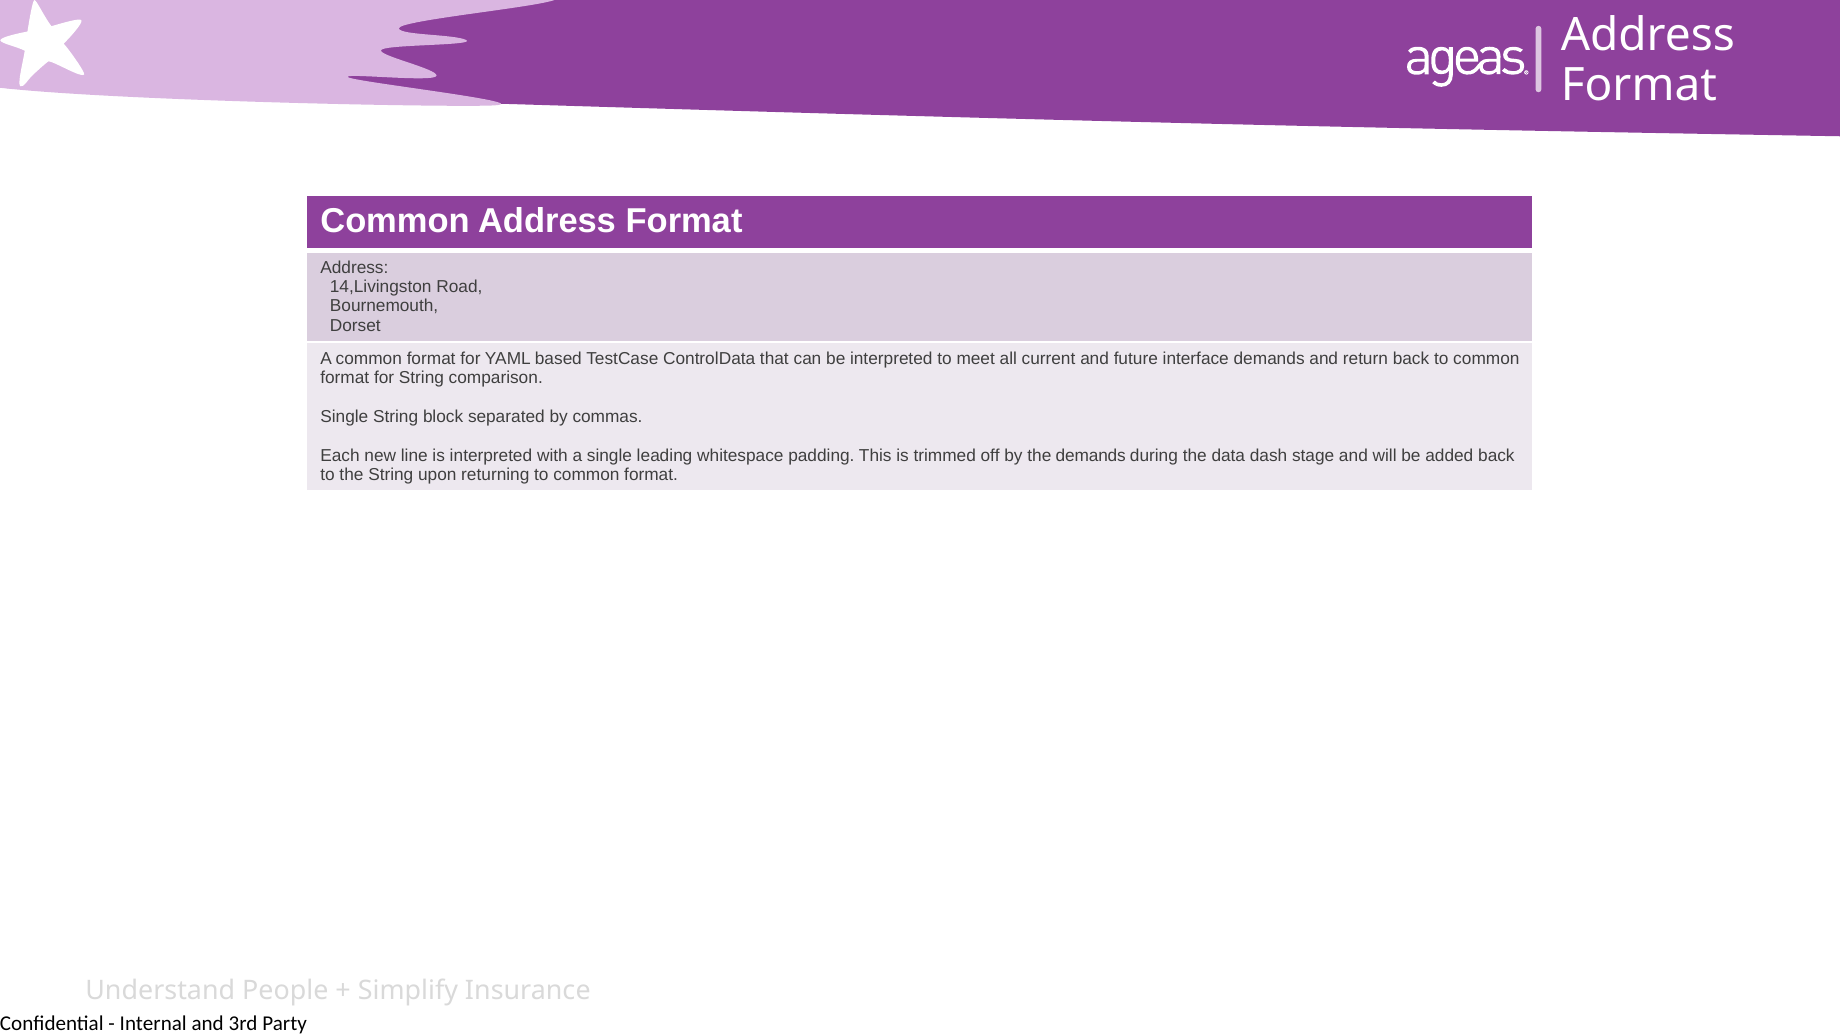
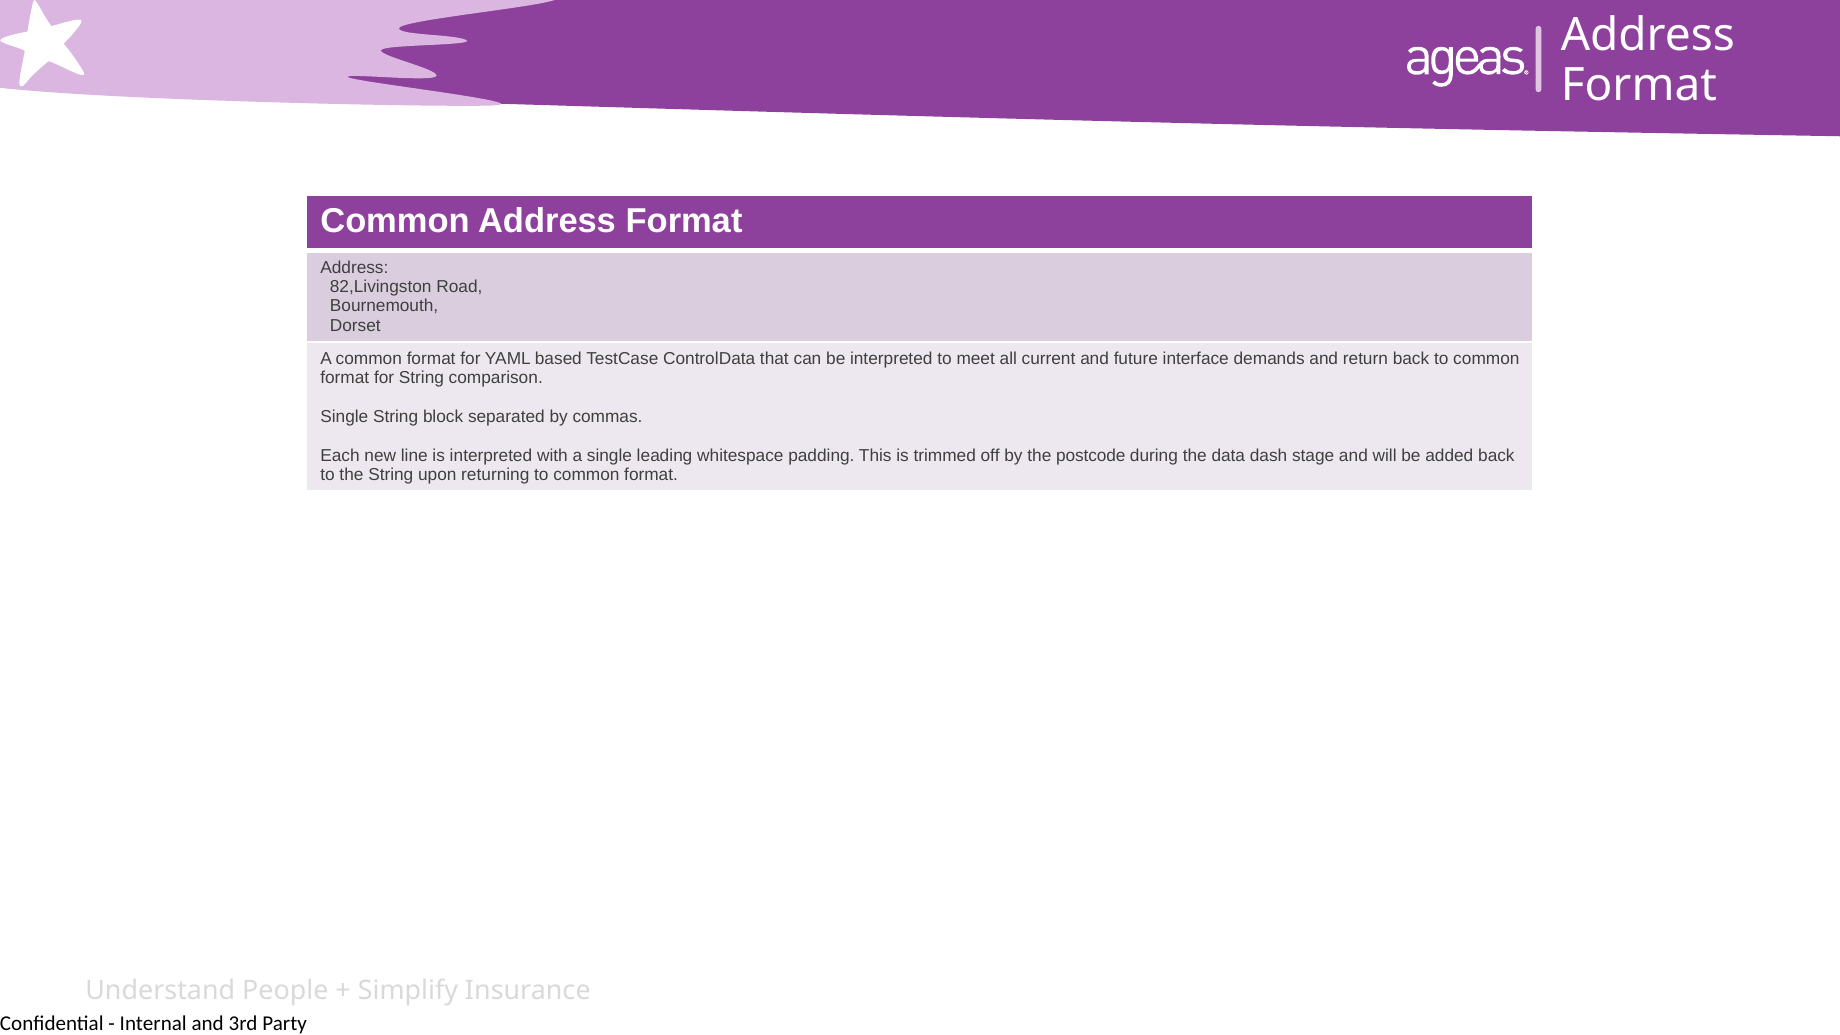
14,Livingston: 14,Livingston -> 82,Livingston (381, 287)
the demands: demands -> postcode (1091, 455)
